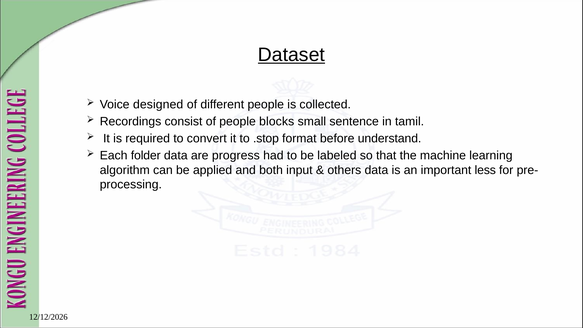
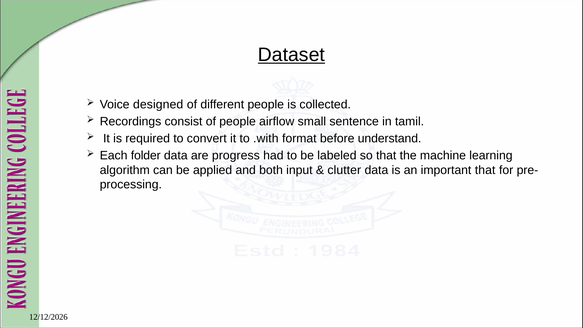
blocks: blocks -> airflow (277, 121)
.stop: .stop -> .with (266, 138)
others: others -> clutter (344, 170)
important less: less -> that (485, 170)
